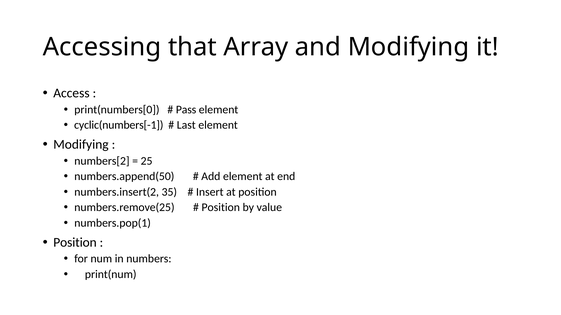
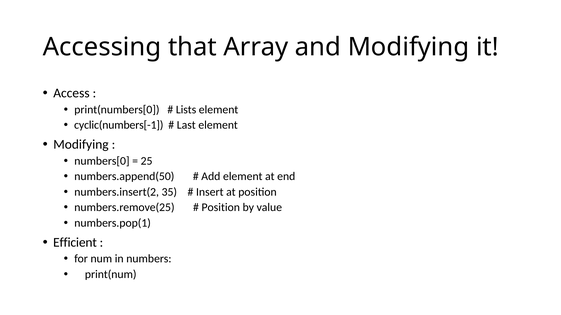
Pass: Pass -> Lists (186, 110)
numbers[2: numbers[2 -> numbers[0 (102, 161)
Position: Position -> Efficient (75, 243)
